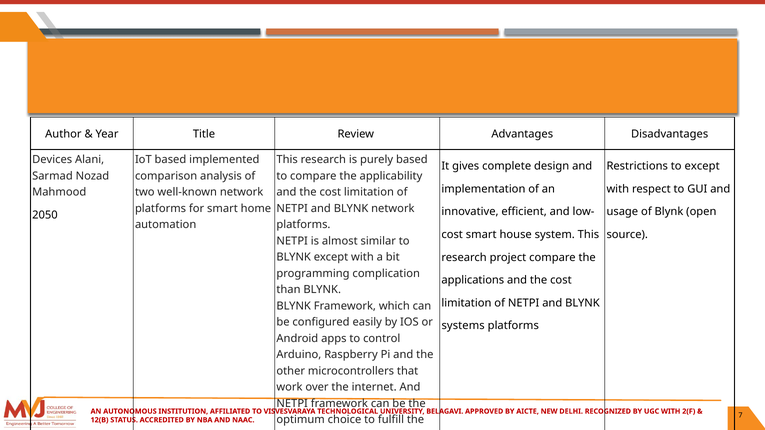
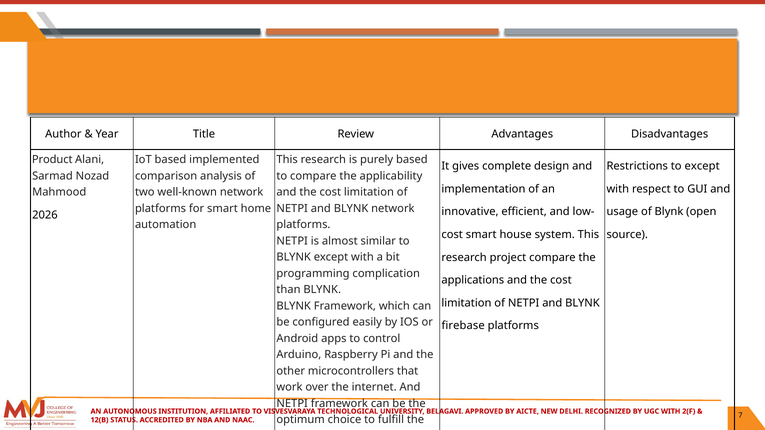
Devices: Devices -> Product (52, 160)
2050: 2050 -> 2026 (45, 215)
systems: systems -> firebase (463, 326)
